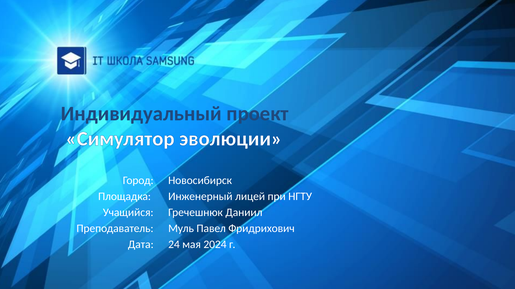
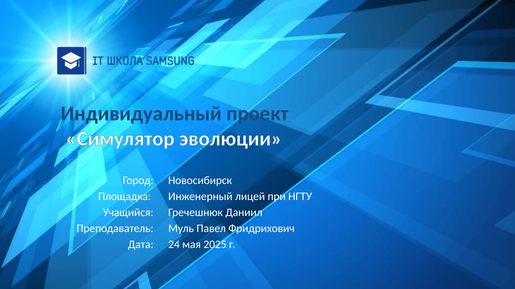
2024: 2024 -> 2025 (215, 245)
